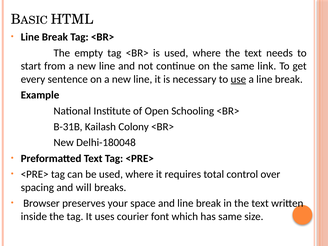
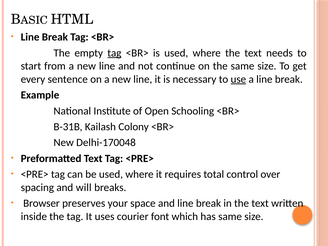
tag underline: none -> present (114, 53)
the same link: link -> size (267, 66)
Delhi-180048: Delhi-180048 -> Delhi-170048 (106, 143)
